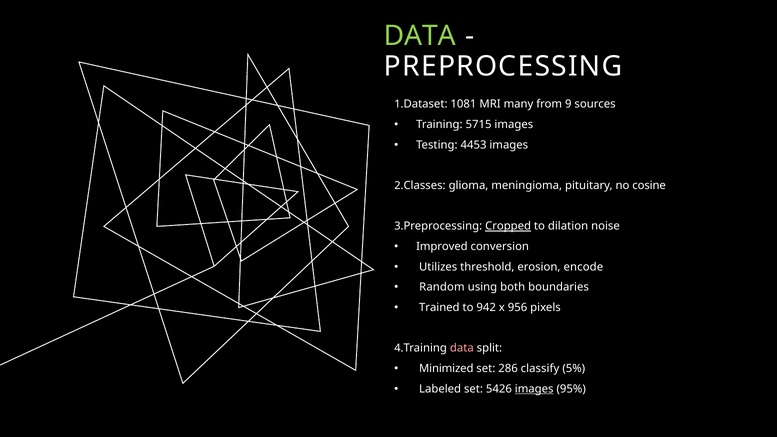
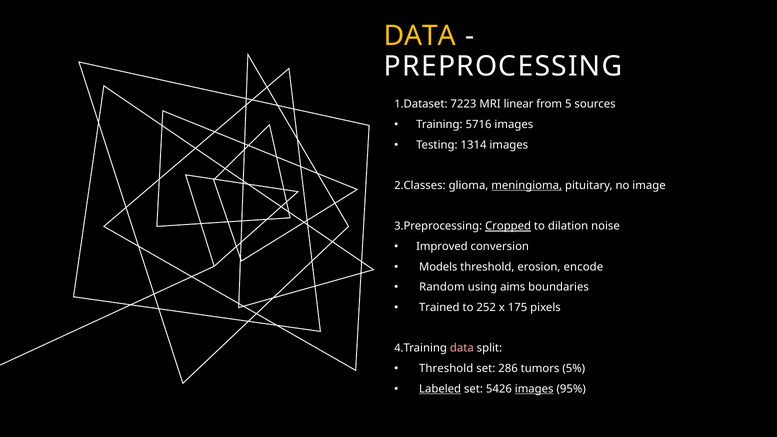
DATA colour: light green -> yellow (420, 36)
1081: 1081 -> 7223 (463, 104)
many: many -> linear (519, 104)
9: 9 -> 5 (568, 104)
5715: 5715 -> 5716 (479, 125)
4453: 4453 -> 1314 (474, 145)
meningioma underline: none -> present (527, 186)
cosine: cosine -> image (649, 186)
Utilizes: Utilizes -> Models (438, 267)
both: both -> aims (513, 287)
942: 942 -> 252 (486, 308)
956: 956 -> 175 (518, 308)
Minimized: Minimized -> Threshold (446, 369)
classify: classify -> tumors (540, 369)
Labeled underline: none -> present (440, 389)
